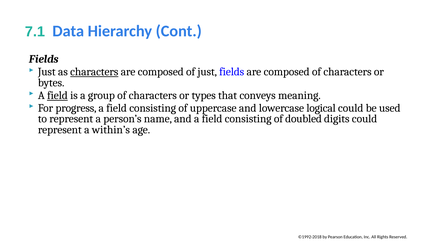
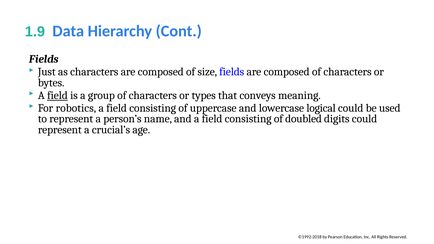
7.1: 7.1 -> 1.9 (35, 32)
characters underline: present -> none (94, 72)
of just: just -> size (207, 72)
progress: progress -> robotics (76, 108)
within’s: within’s -> crucial’s (111, 130)
